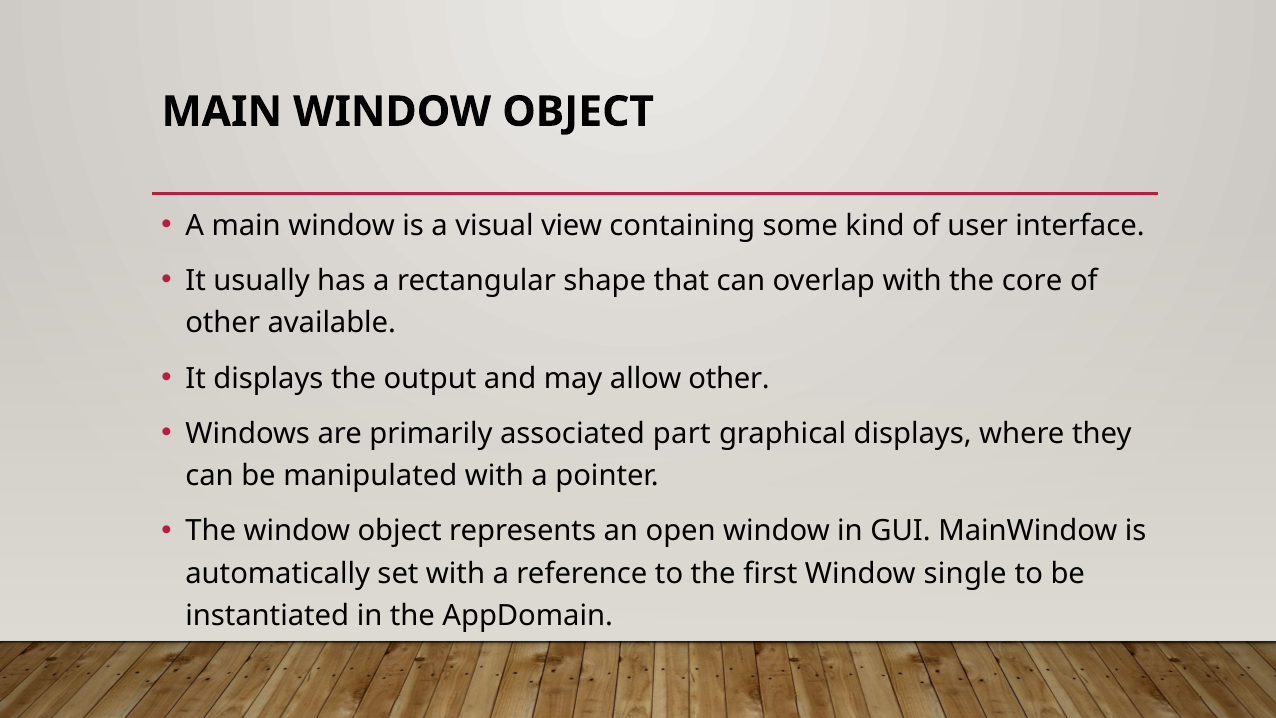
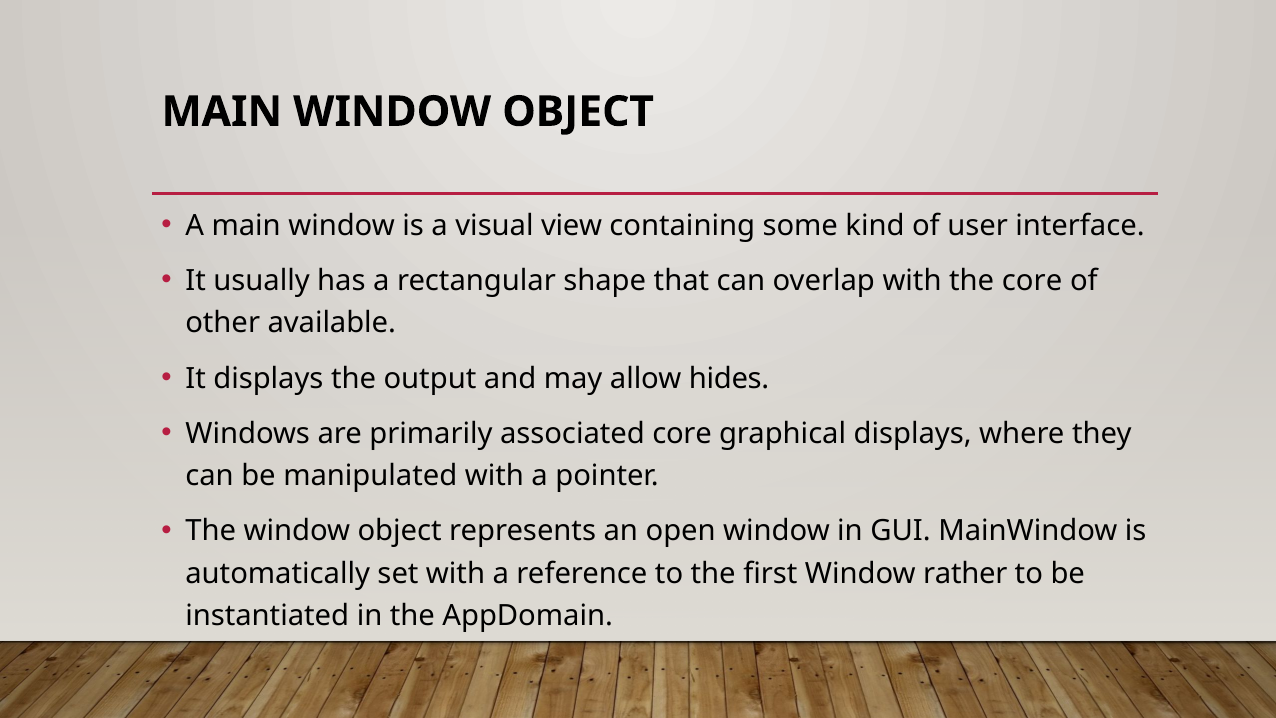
allow other: other -> hides (729, 378)
associated part: part -> core (682, 434)
single: single -> rather (965, 573)
